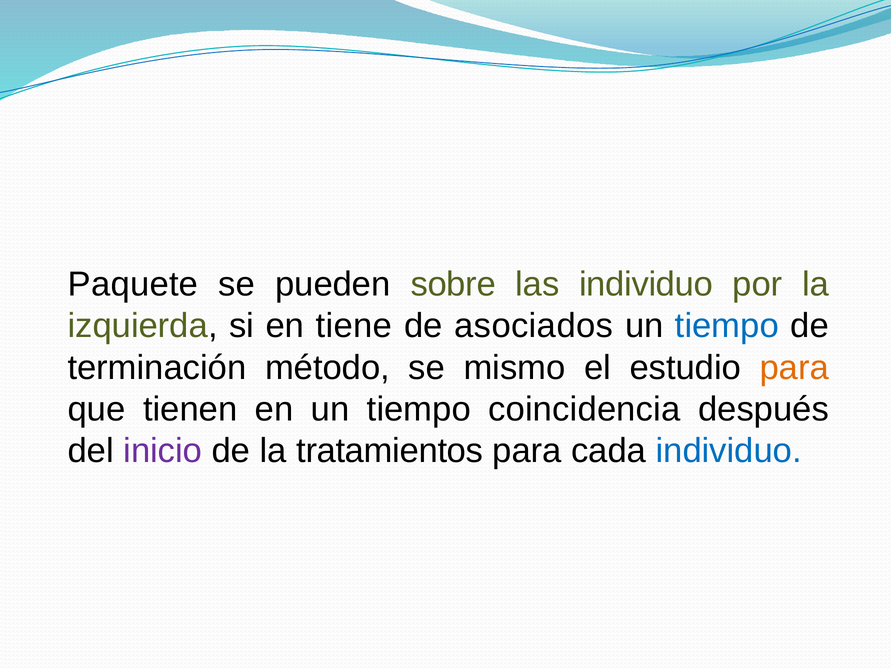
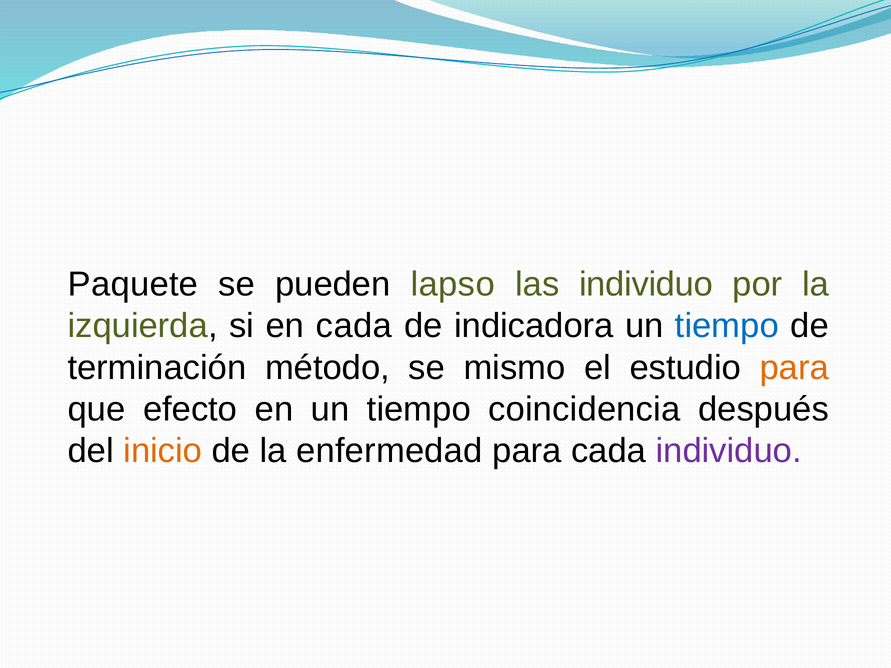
sobre: sobre -> lapso (453, 285)
en tiene: tiene -> cada (354, 326)
asociados: asociados -> indicadora (534, 326)
tienen: tienen -> efecto (190, 409)
inicio colour: purple -> orange (163, 451)
tratamientos: tratamientos -> enfermedad (389, 451)
individuo colour: blue -> purple (729, 451)
